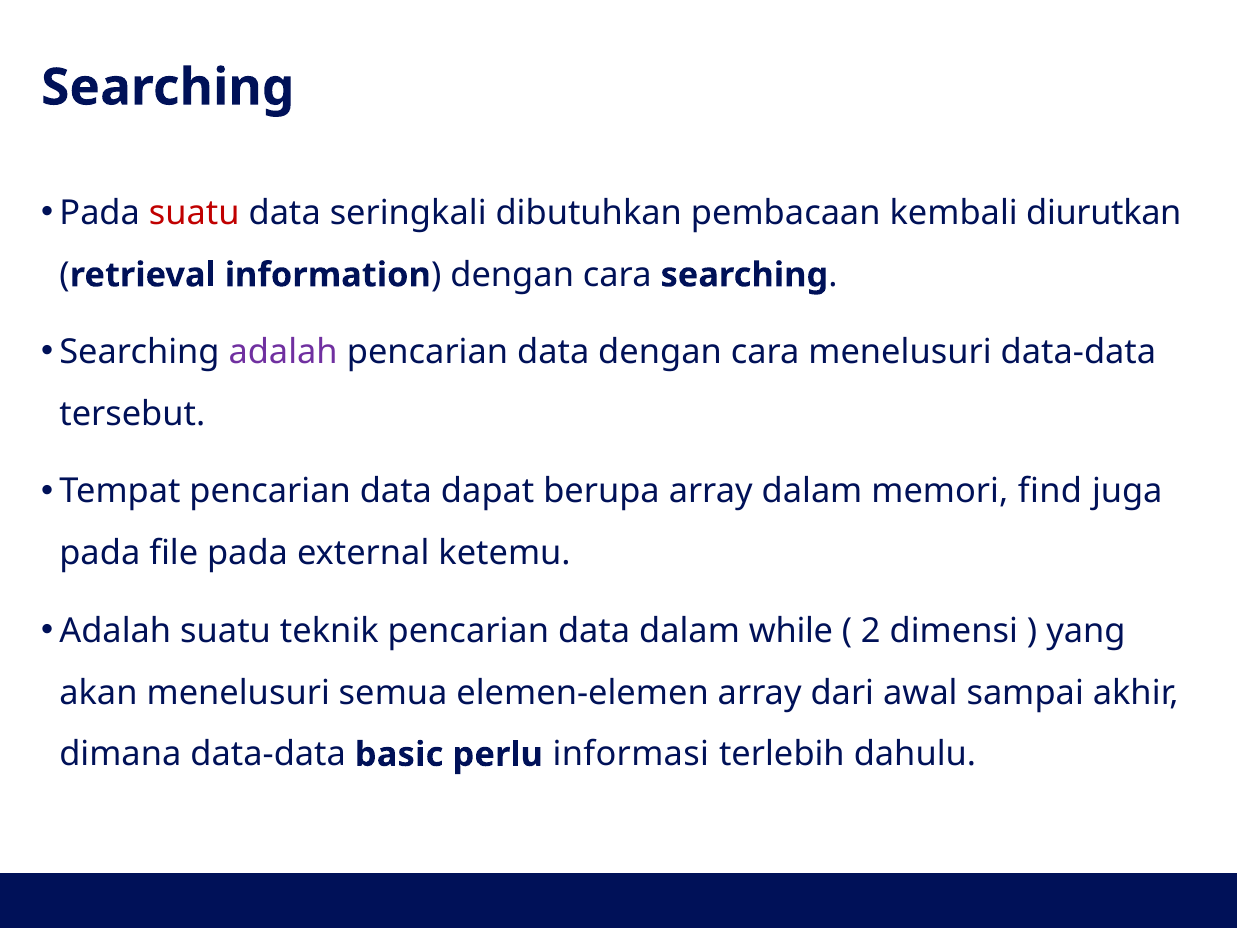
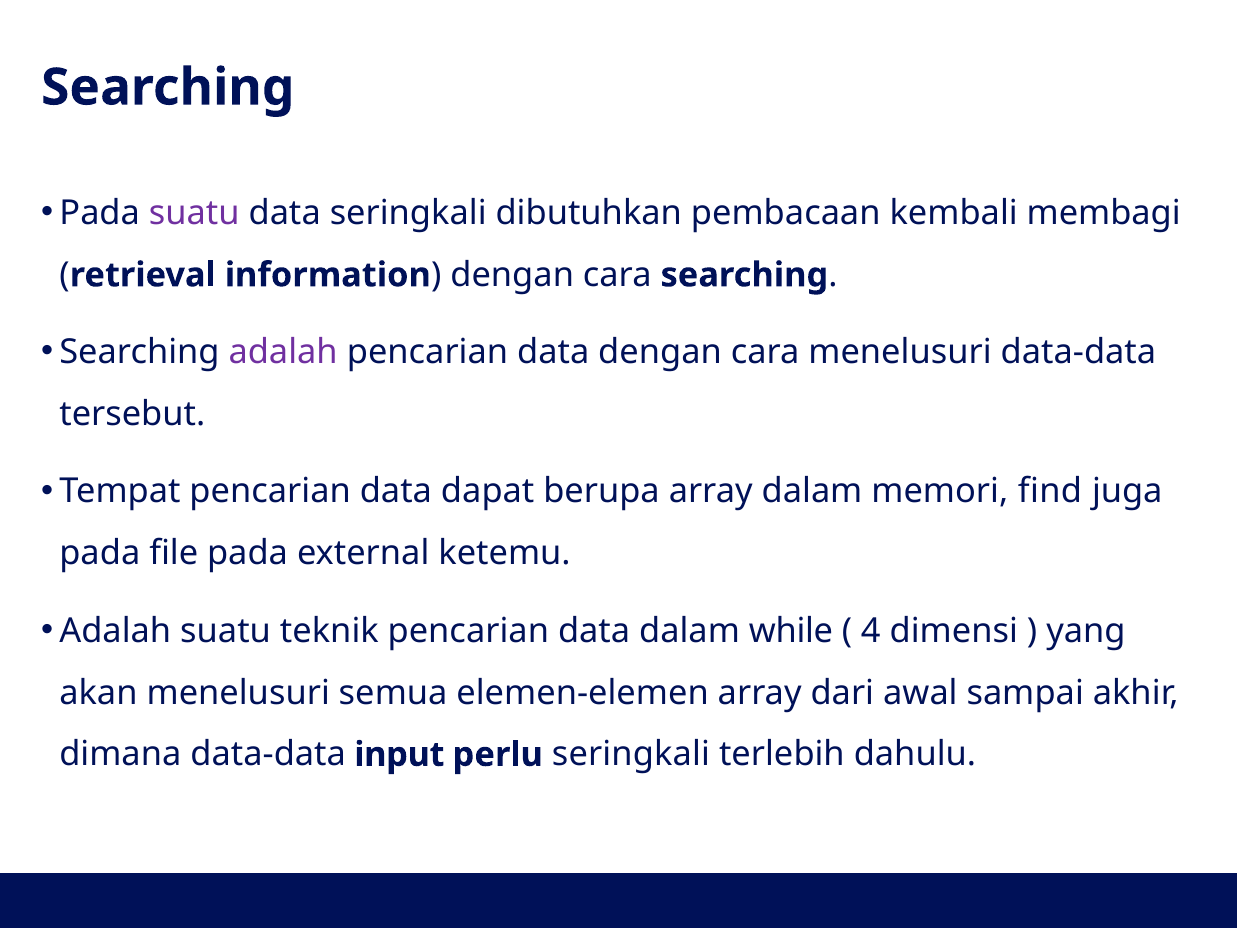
suatu colour: red -> purple (194, 213)
diurutkan: diurutkan -> membagi (1104, 213)
2: 2 -> 4 (871, 631)
basic: basic -> input (399, 754)
perlu informasi: informasi -> seringkali (631, 754)
